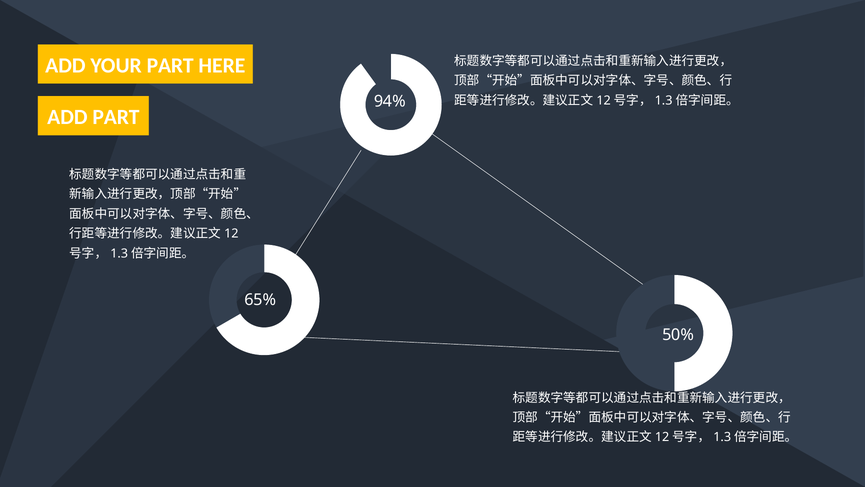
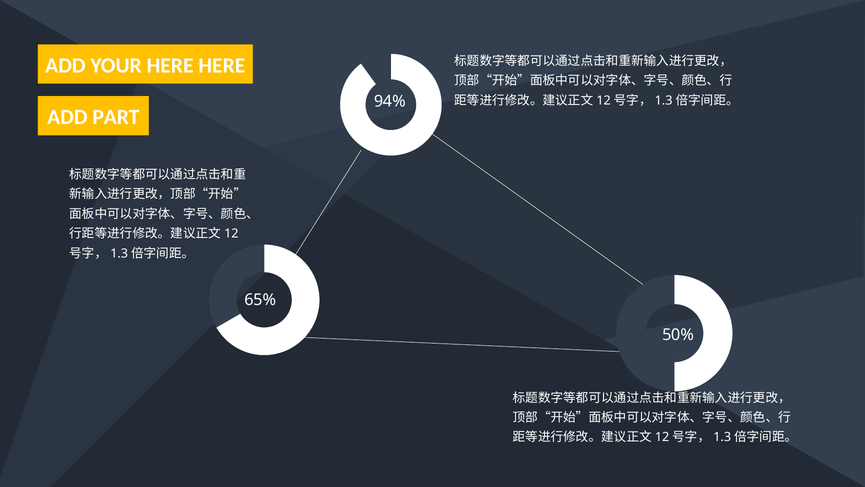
YOUR PART: PART -> HERE (170, 65)
